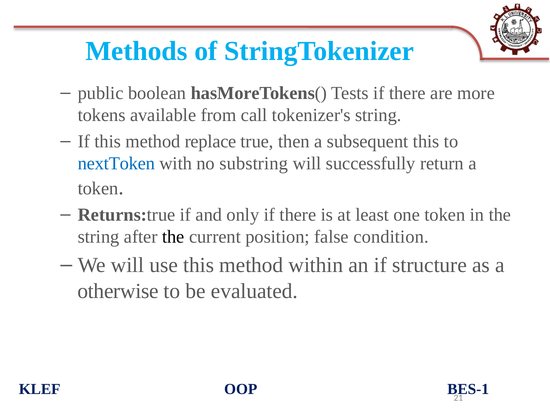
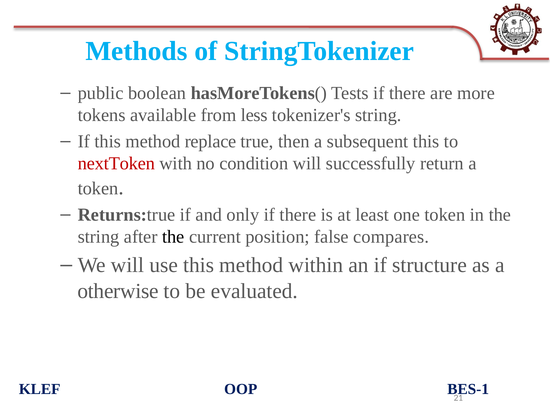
call: call -> less (254, 115)
nextToken colour: blue -> red (116, 163)
substring: substring -> condition (254, 163)
condition: condition -> compares (391, 237)
